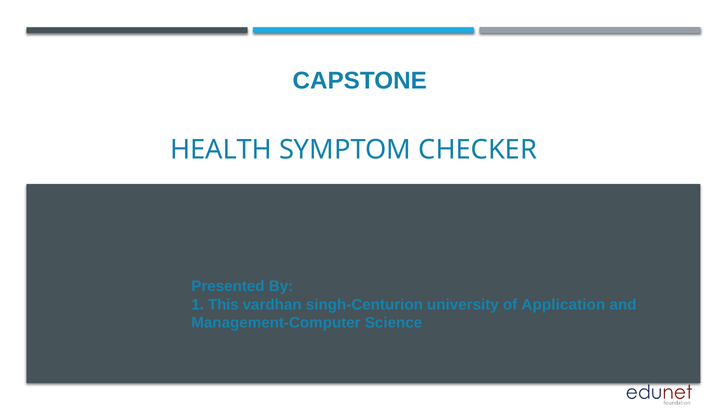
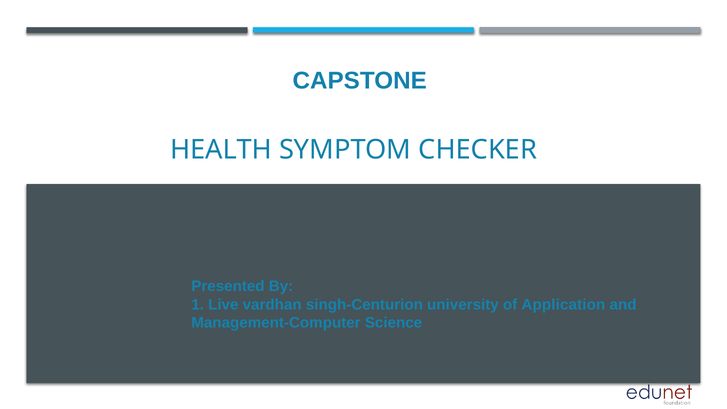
This: This -> Live (223, 305)
